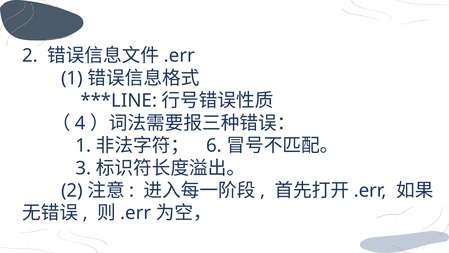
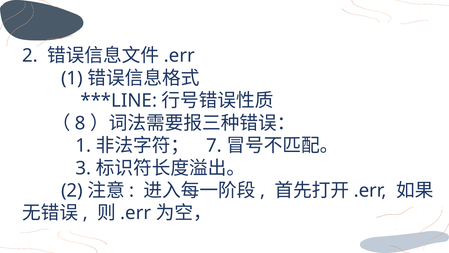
4: 4 -> 8 (80, 123)
6: 6 -> 7 (214, 145)
